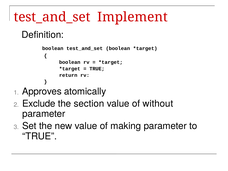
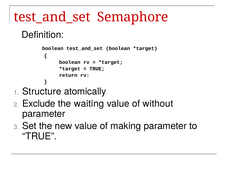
Implement: Implement -> Semaphore (133, 17)
Approves: Approves -> Structure (42, 91)
section: section -> waiting (89, 104)
